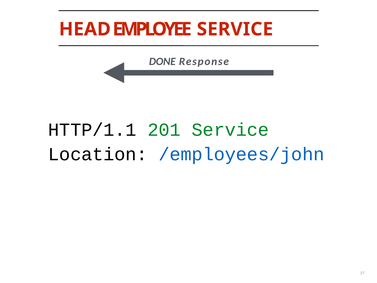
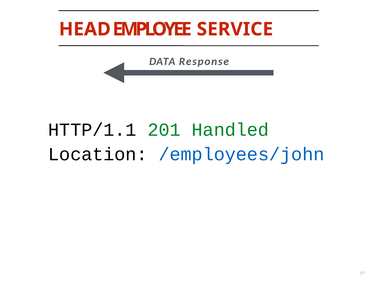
DONE: DONE -> DATA (162, 62)
201 Service: Service -> Handled (230, 130)
